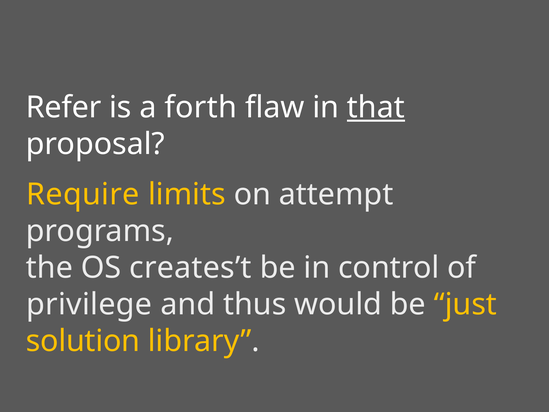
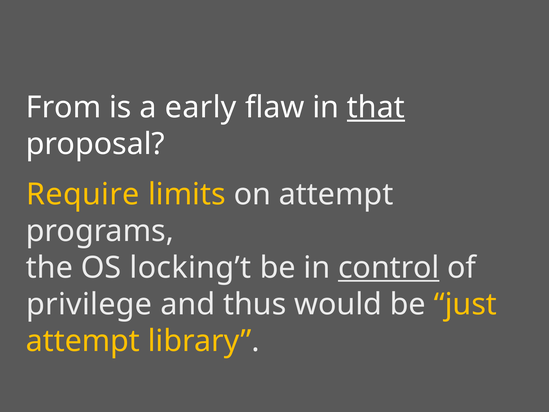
Refer: Refer -> From (64, 107)
forth: forth -> early (201, 107)
creates’t: creates’t -> locking’t (190, 268)
control underline: none -> present (389, 268)
solution: solution -> attempt (83, 341)
